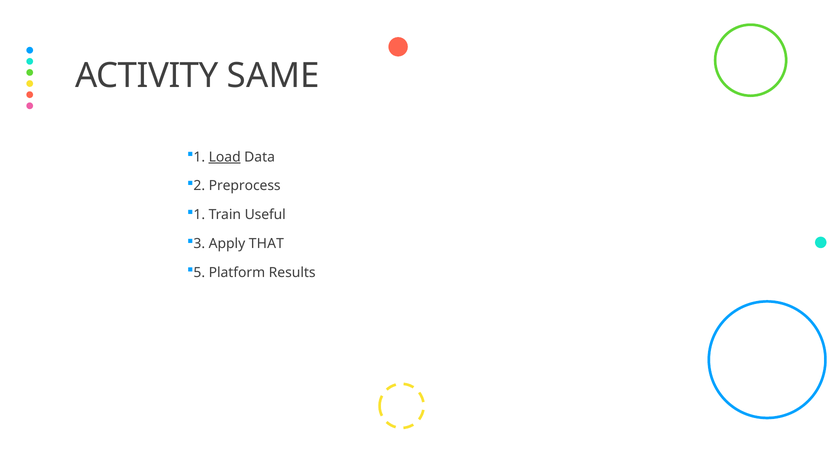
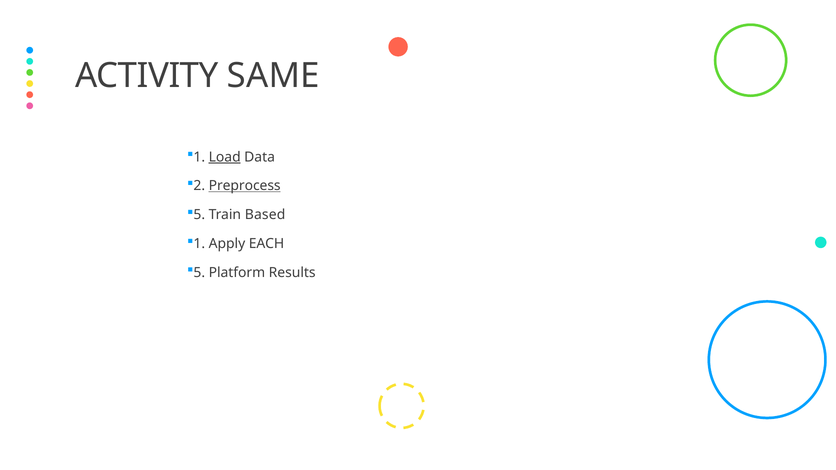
Preprocess underline: none -> present (245, 186)
1: 1 -> 5 (199, 215)
Useful: Useful -> Based (265, 215)
3: 3 -> 1 (199, 244)
THAT: THAT -> EACH (267, 244)
